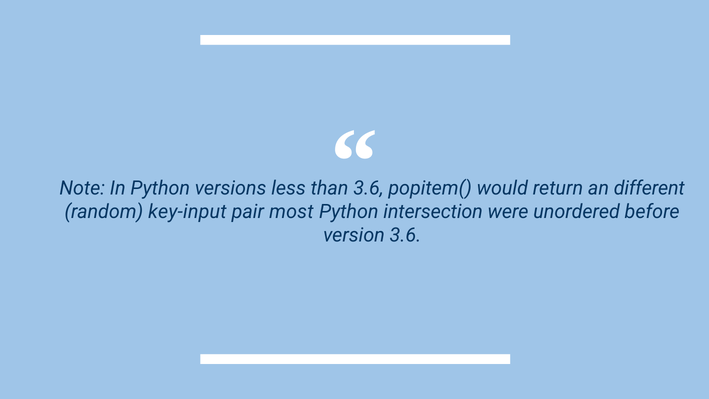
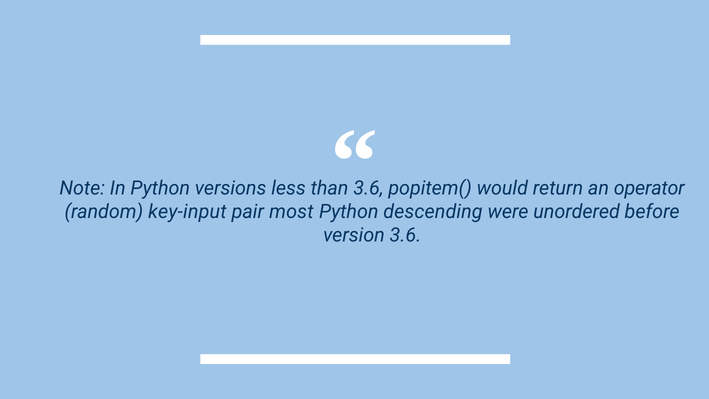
different: different -> operator (649, 188)
intersection: intersection -> descending (433, 212)
